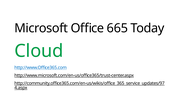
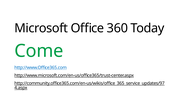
665: 665 -> 360 (117, 28)
Cloud: Cloud -> Come (39, 51)
